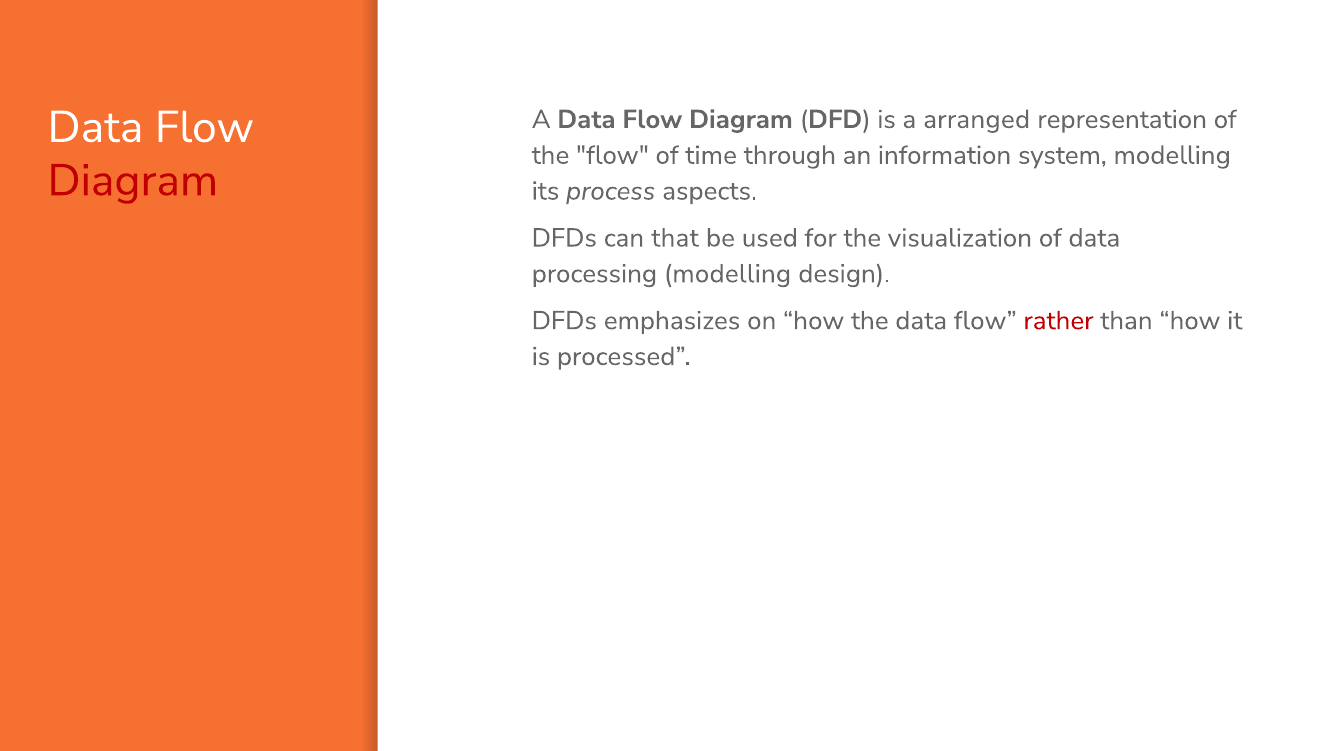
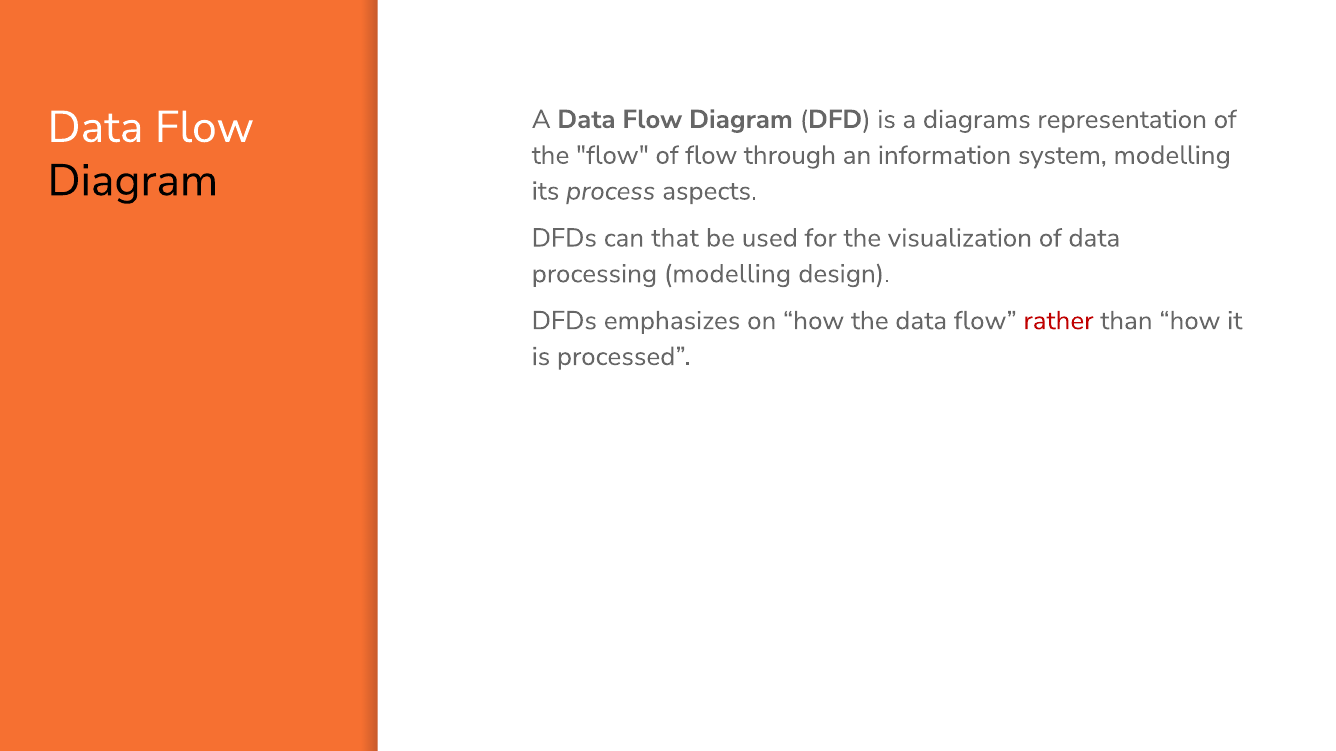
arranged: arranged -> diagrams (977, 120)
of time: time -> flow (711, 155)
Diagram colour: red -> black (133, 181)
